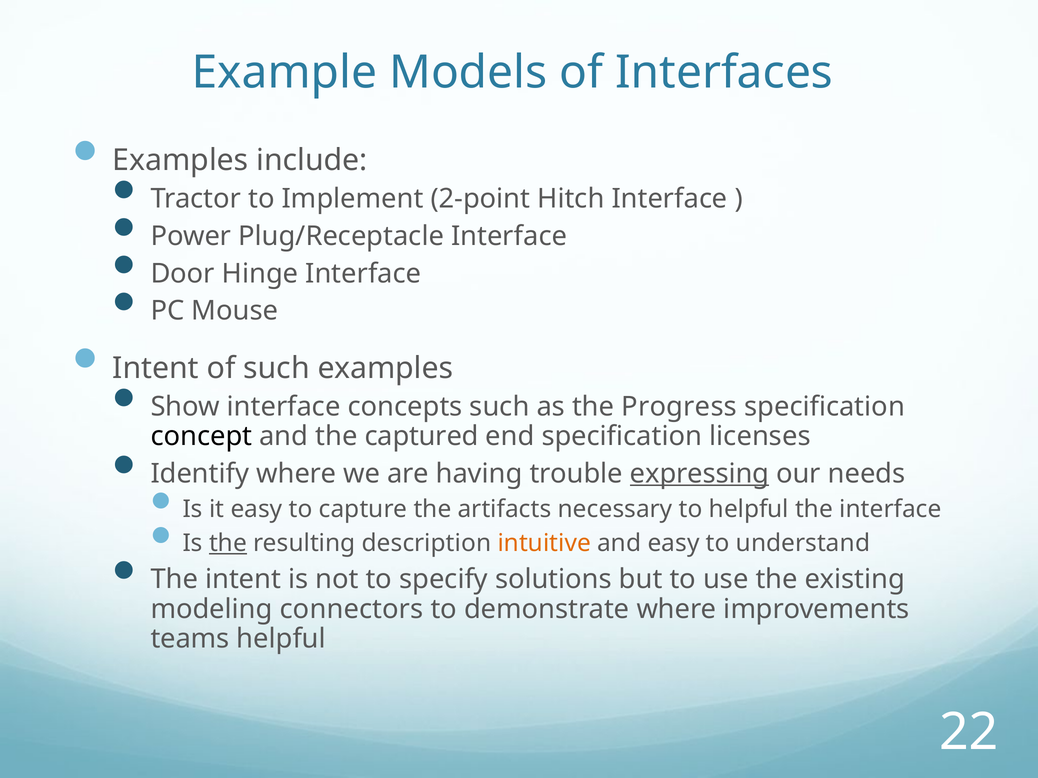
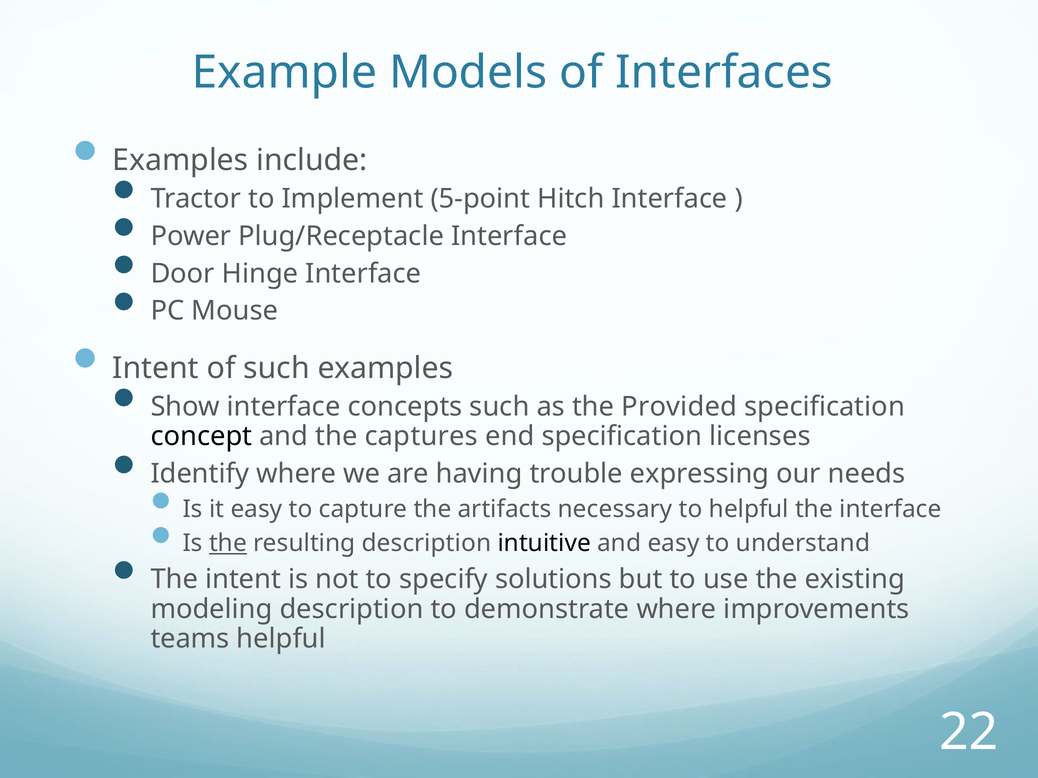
2-point: 2-point -> 5-point (480, 199)
Progress: Progress -> Provided (679, 407)
captured: captured -> captures (421, 437)
expressing underline: present -> none (700, 474)
intuitive colour: orange -> black (544, 544)
modeling connectors: connectors -> description (352, 609)
